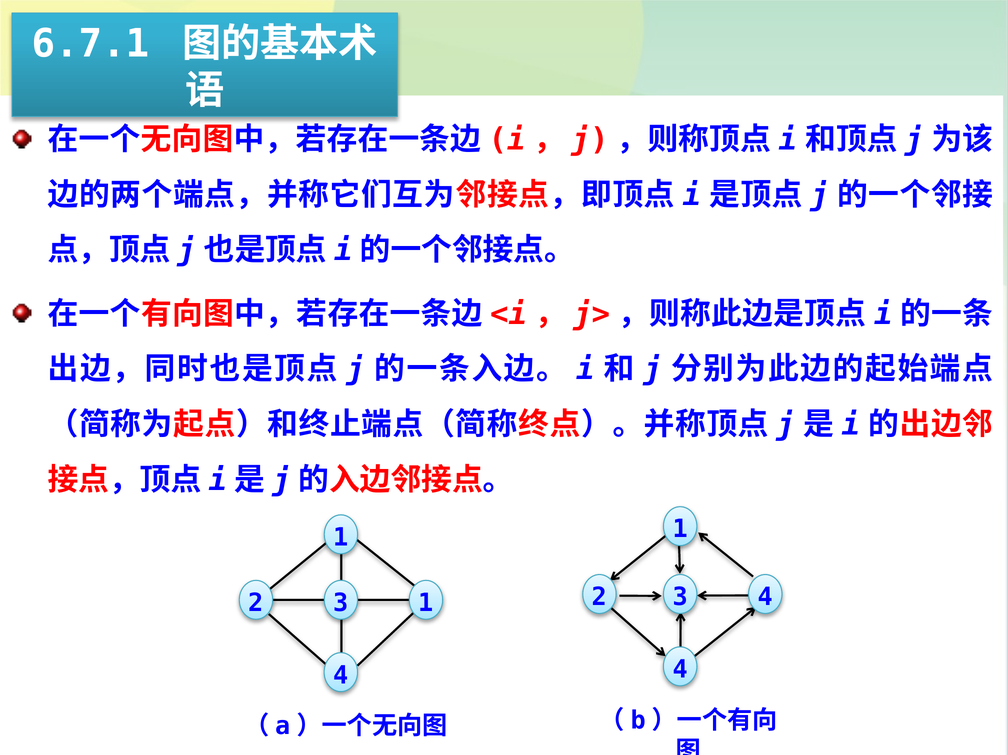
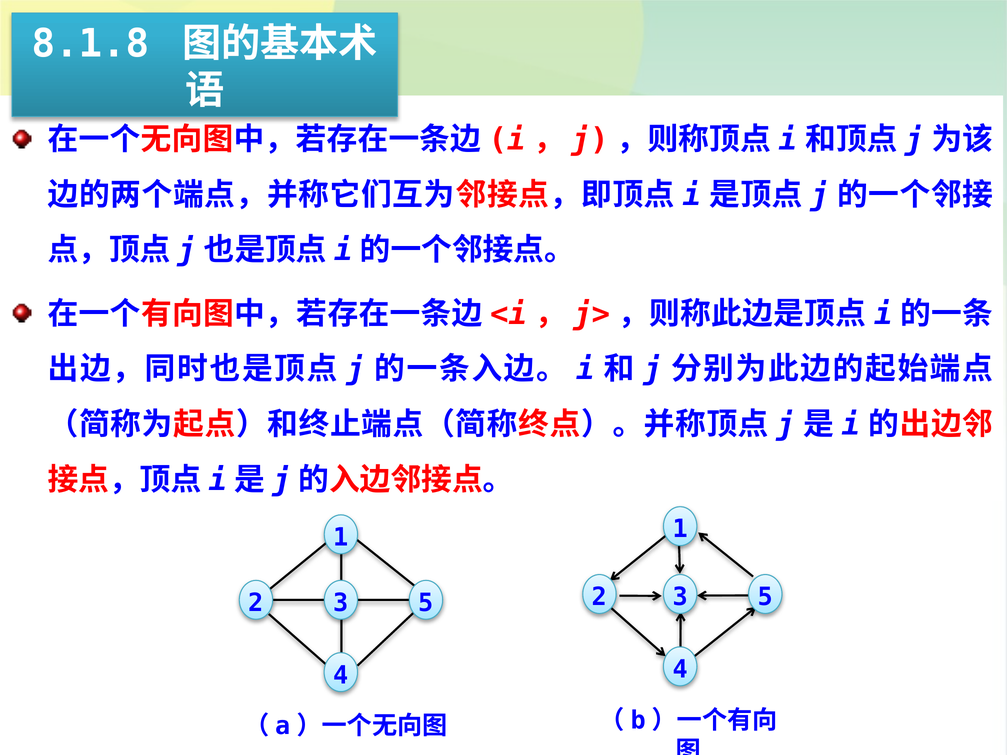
6.7.1: 6.7.1 -> 8.1.8 (90, 44)
4: 4 -> 5 (765, 597)
1: 1 -> 5 (426, 603)
